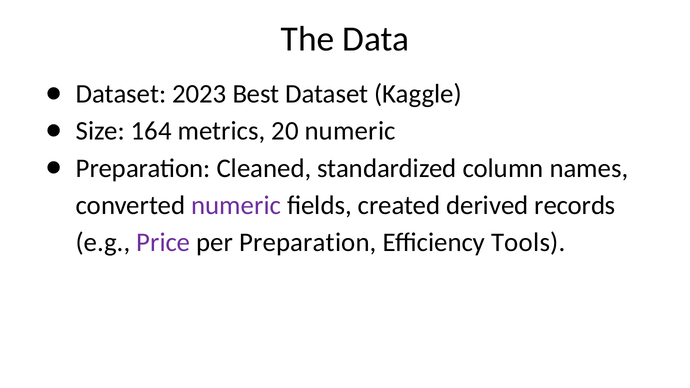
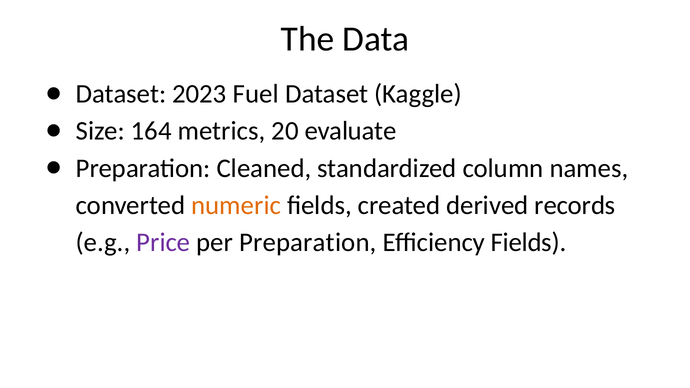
Best: Best -> Fuel (256, 94)
20 numeric: numeric -> evaluate (350, 131)
numeric colour: purple -> orange (236, 205)
Efficiency Tools: Tools -> Fields (529, 242)
